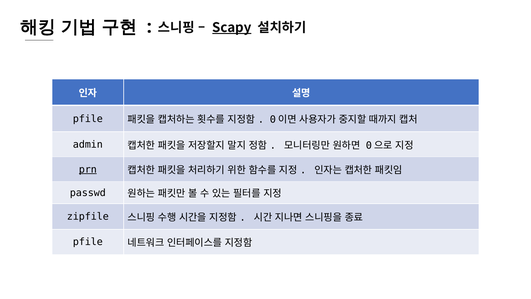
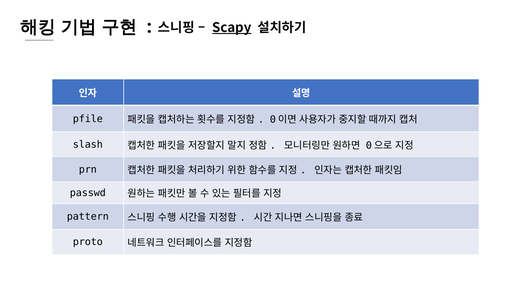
admin: admin -> slash (88, 144)
prn underline: present -> none (88, 169)
zipfile: zipfile -> pattern (88, 216)
pfile: pfile -> proto (88, 242)
